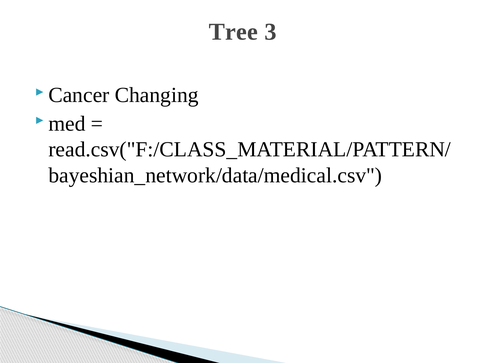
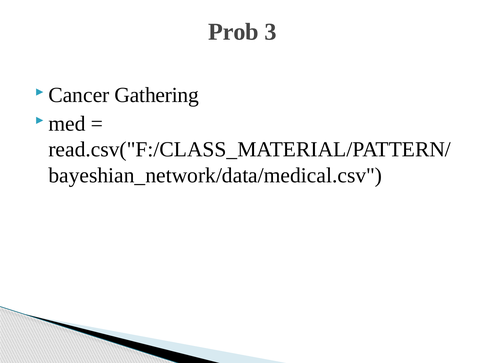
Tree: Tree -> Prob (234, 32)
Changing: Changing -> Gathering (157, 95)
